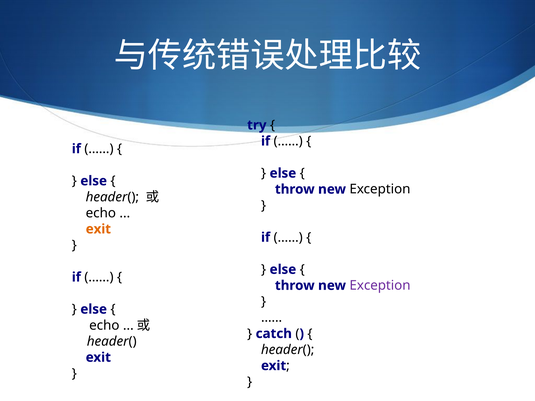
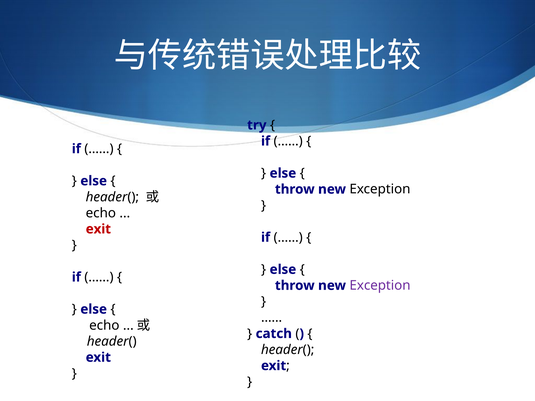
exit colour: orange -> red (98, 229)
